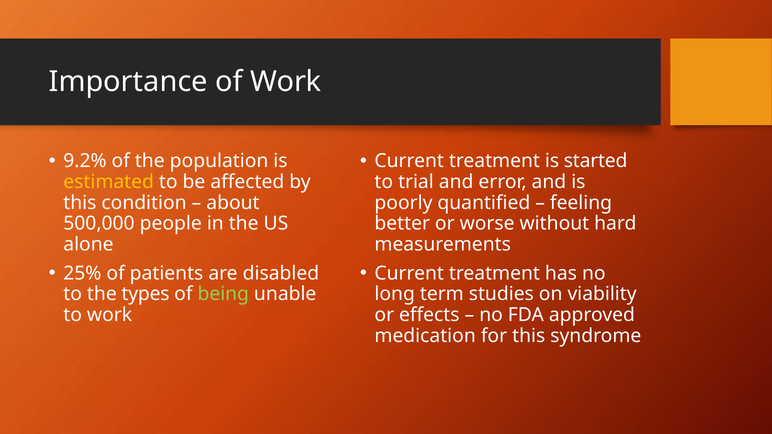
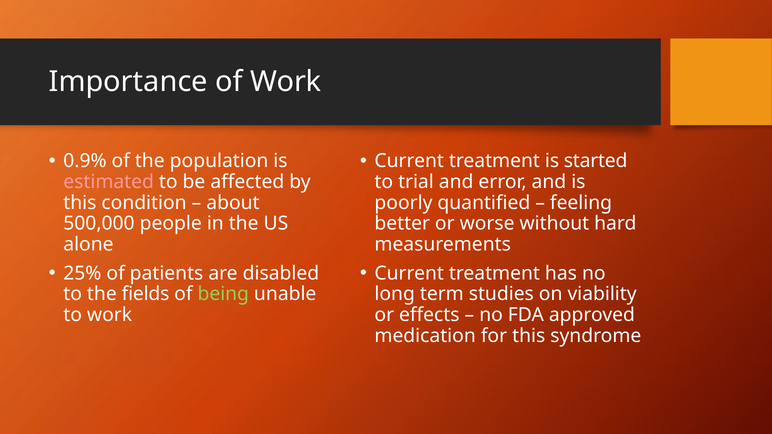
9.2%: 9.2% -> 0.9% (85, 161)
estimated colour: yellow -> pink (109, 182)
types: types -> fields (146, 294)
